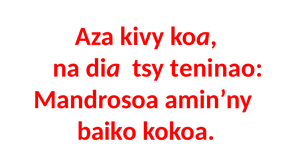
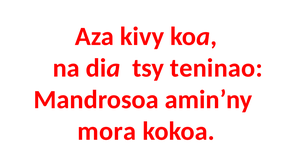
baiko: baiko -> mora (107, 131)
